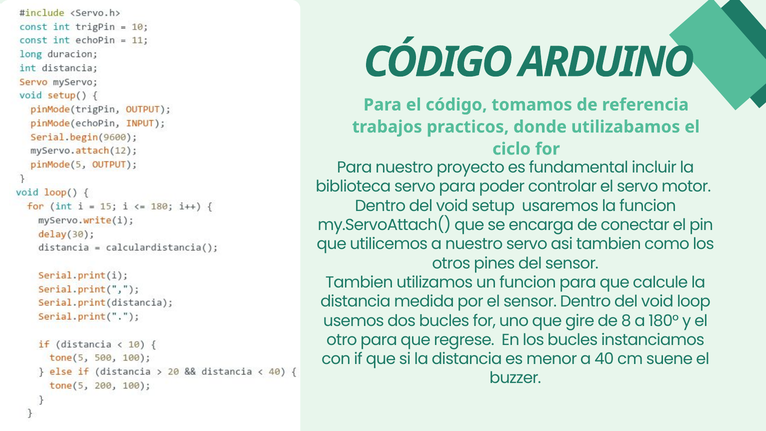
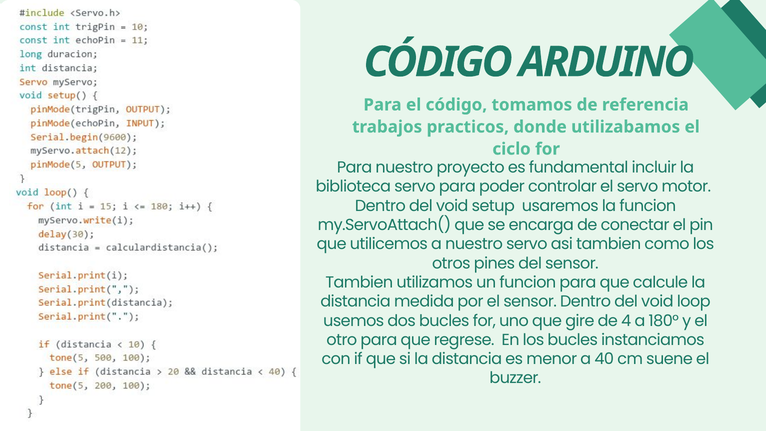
8: 8 -> 4 (626, 321)
